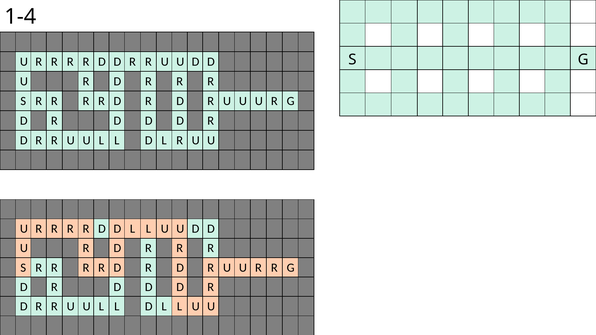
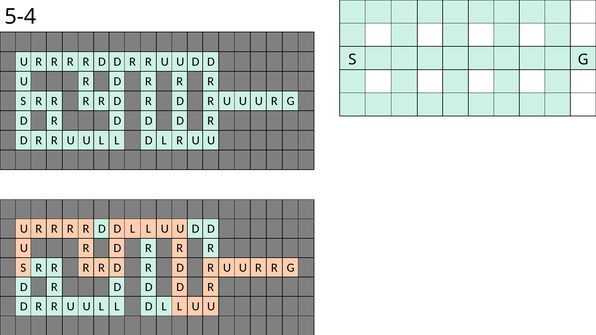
1-4: 1-4 -> 5-4 (20, 17)
